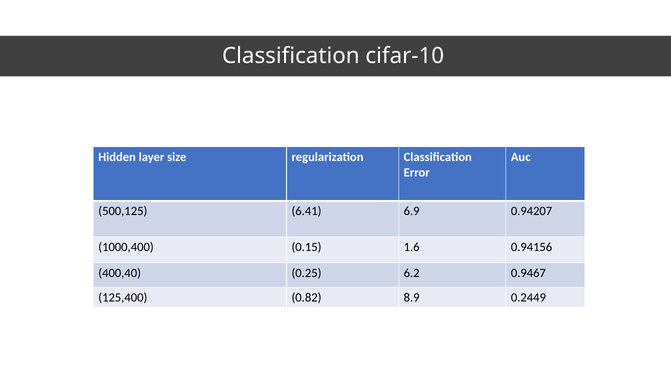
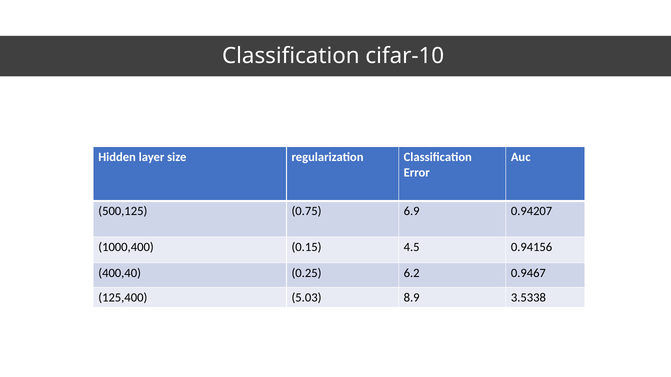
6.41: 6.41 -> 0.75 (307, 211)
1.6: 1.6 -> 4.5 (412, 247)
0.82: 0.82 -> 5.03 (307, 298)
0.2449: 0.2449 -> 3.5338 (528, 298)
